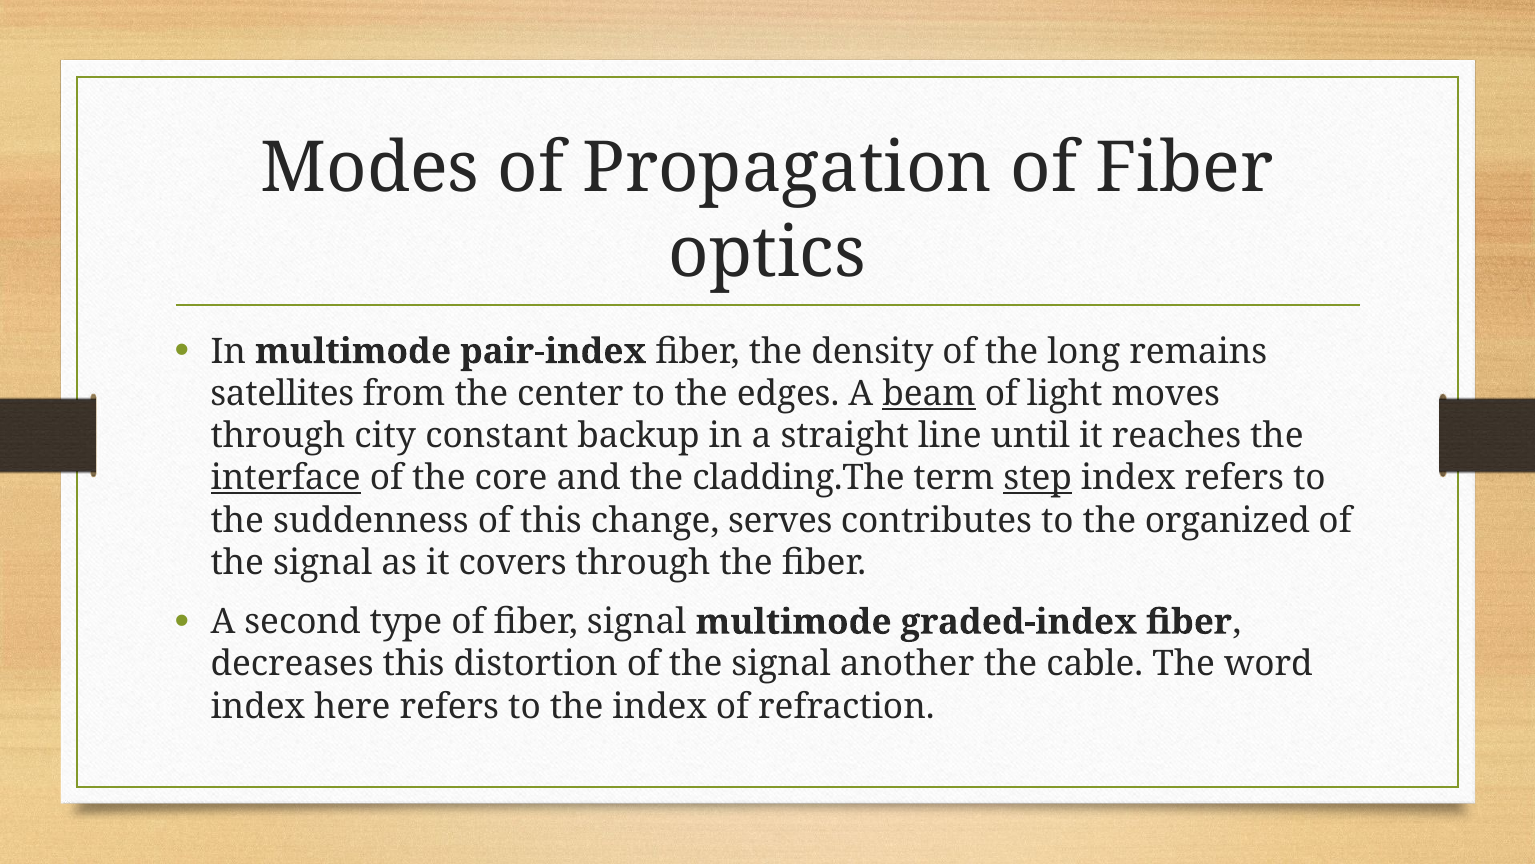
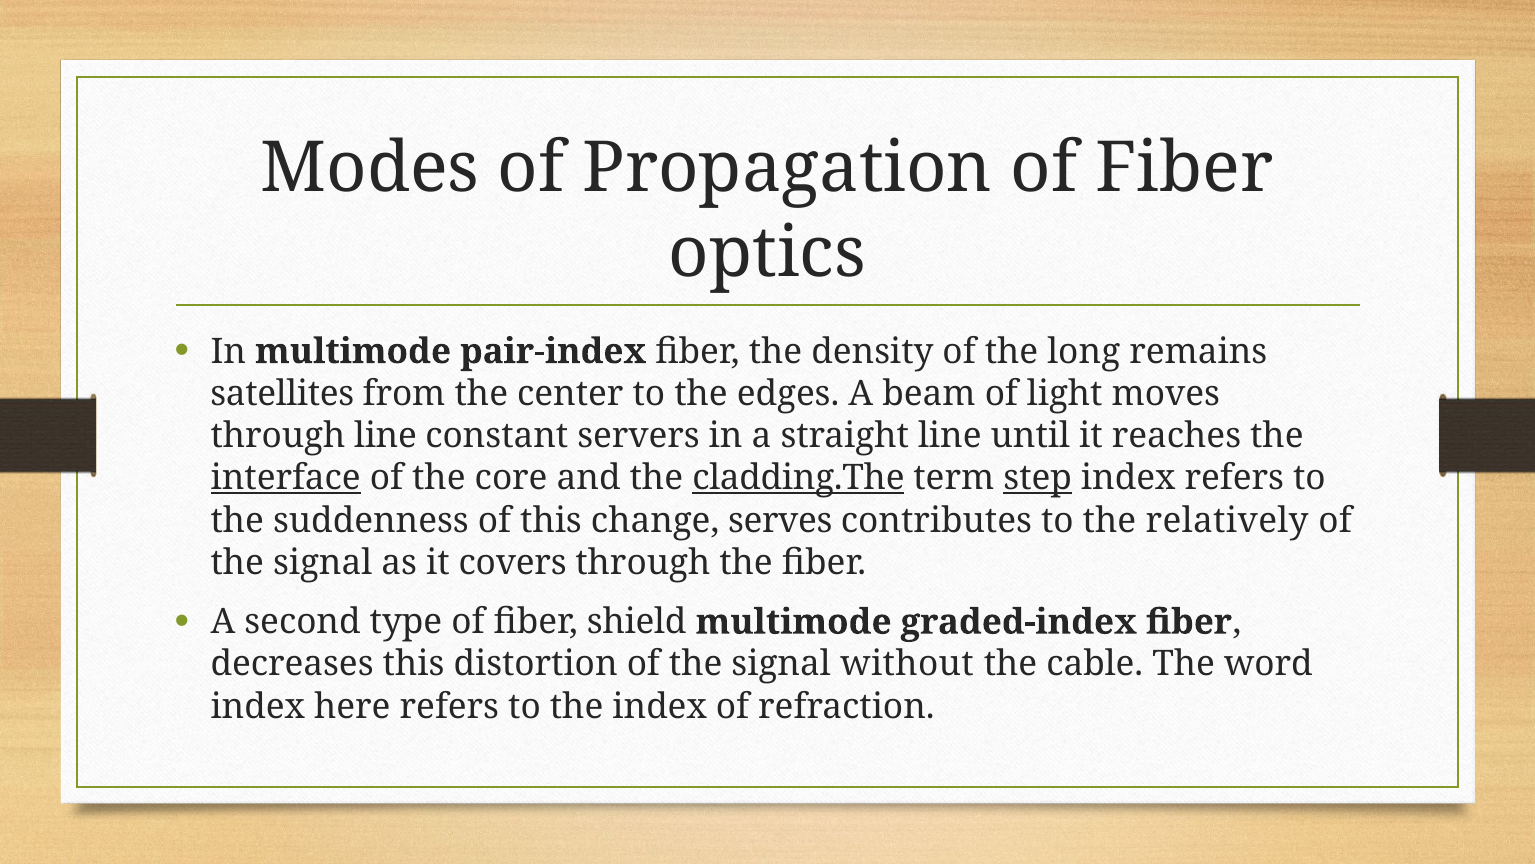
beam underline: present -> none (929, 393)
through city: city -> line (386, 436)
backup: backup -> servers (639, 436)
cladding.The underline: none -> present (798, 478)
organized: organized -> relatively (1227, 520)
fiber signal: signal -> shield (637, 622)
another: another -> without (907, 664)
